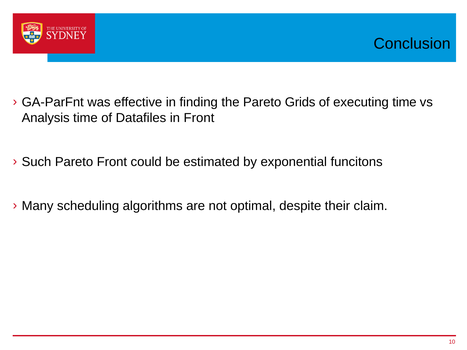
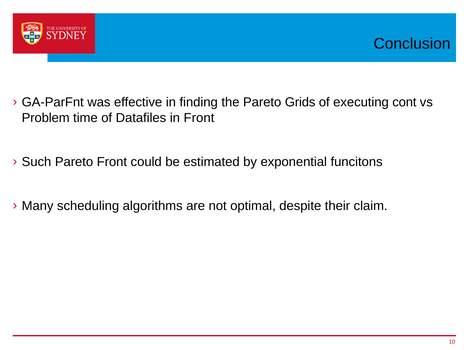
executing time: time -> cont (404, 102)
Analysis: Analysis -> Problem (46, 118)
